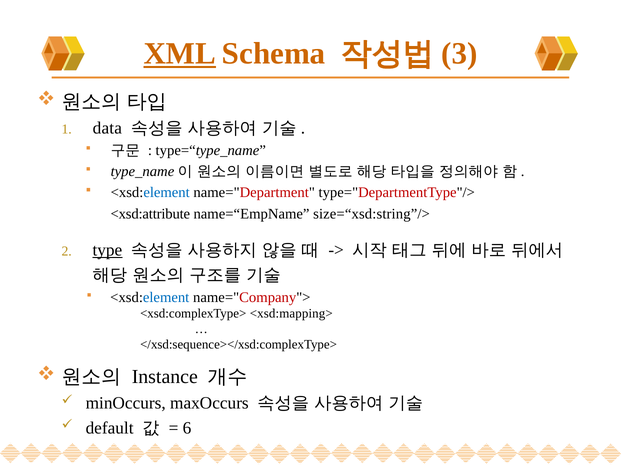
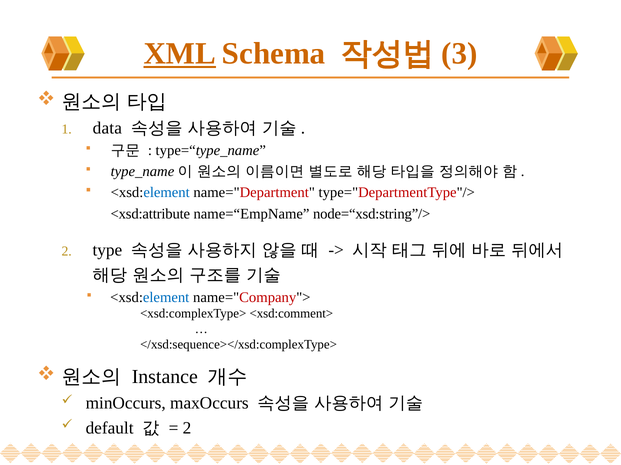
size=“xsd:string”/>: size=“xsd:string”/> -> node=“xsd:string”/> (372, 214)
type underline: present -> none (107, 251)
<xsd:mapping>: <xsd:mapping> -> <xsd:comment> (291, 314)
6: 6 -> 2 (187, 429)
